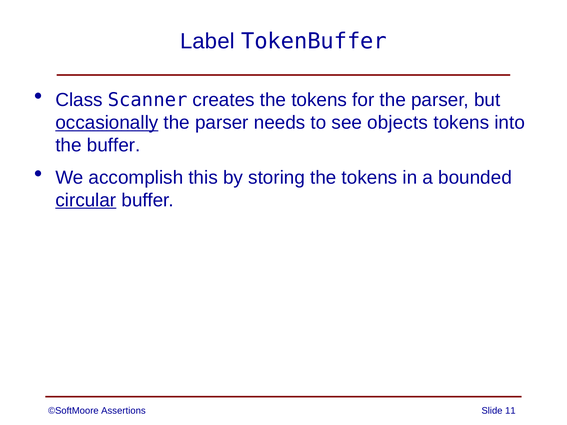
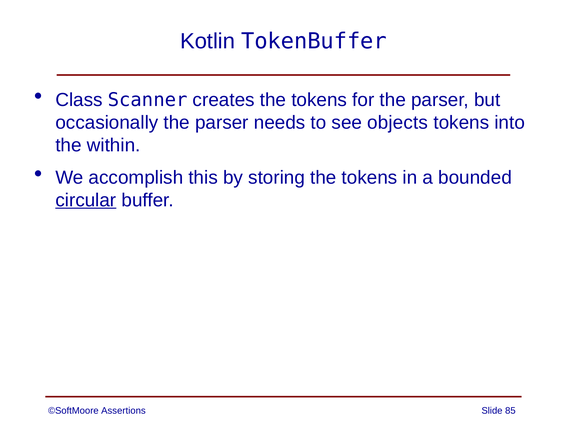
Label: Label -> Kotlin (208, 41)
occasionally underline: present -> none (107, 123)
the buffer: buffer -> within (114, 145)
11: 11 -> 85 (510, 411)
